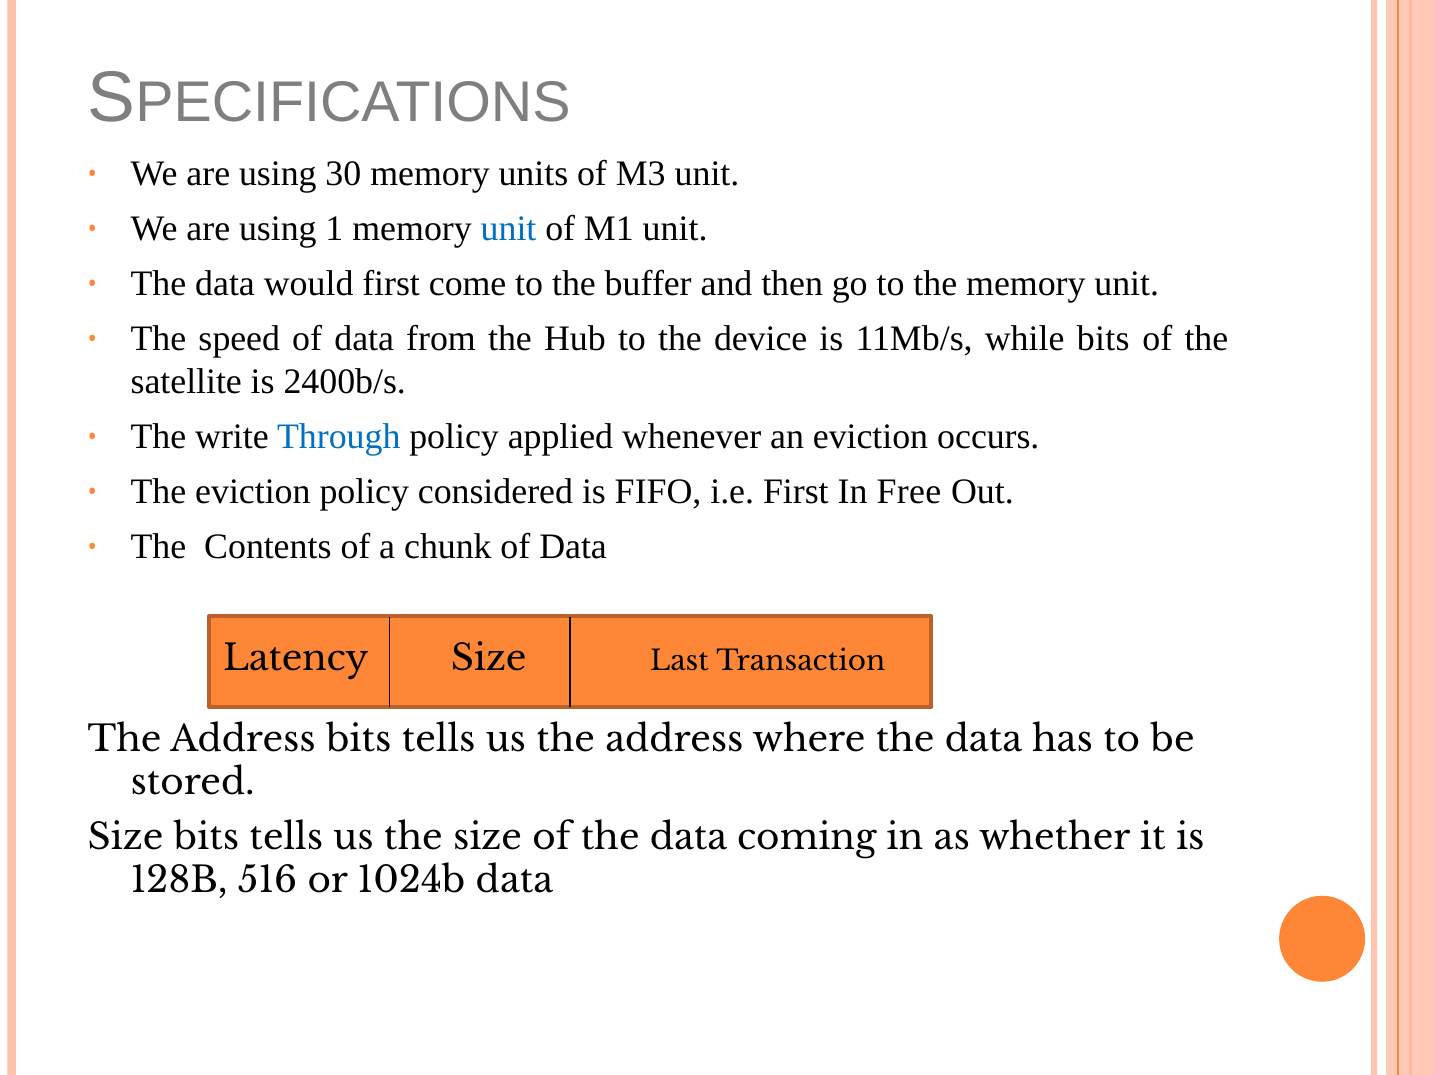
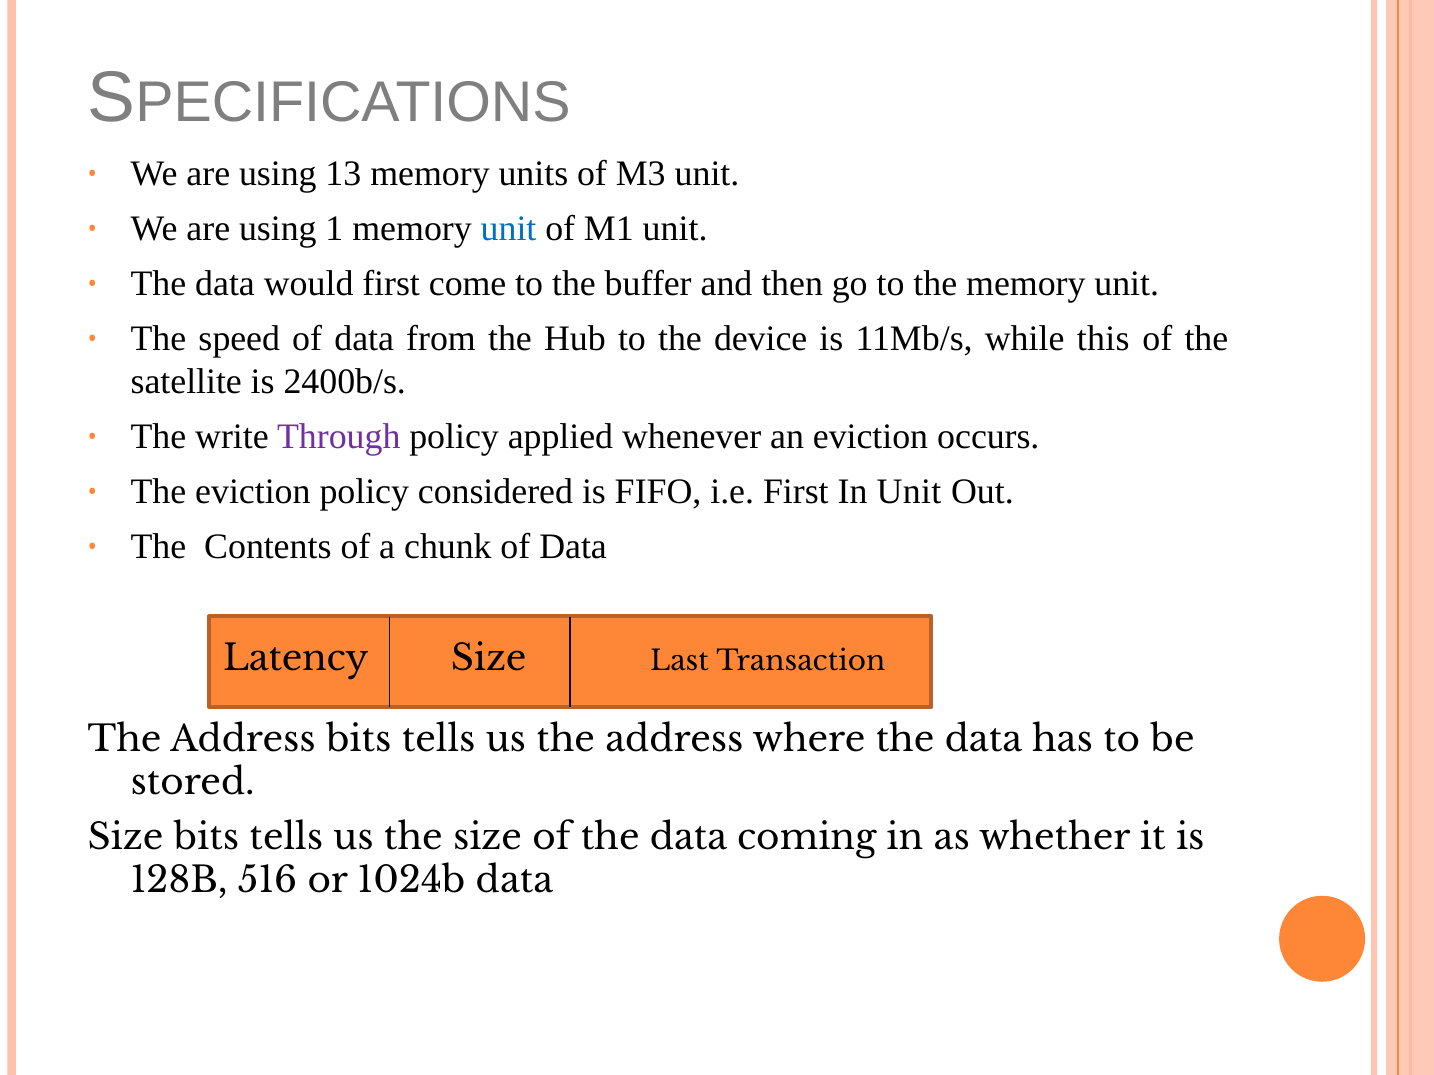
30: 30 -> 13 (343, 174)
while bits: bits -> this (1103, 339)
Through colour: blue -> purple (339, 437)
In Free: Free -> Unit (909, 492)
